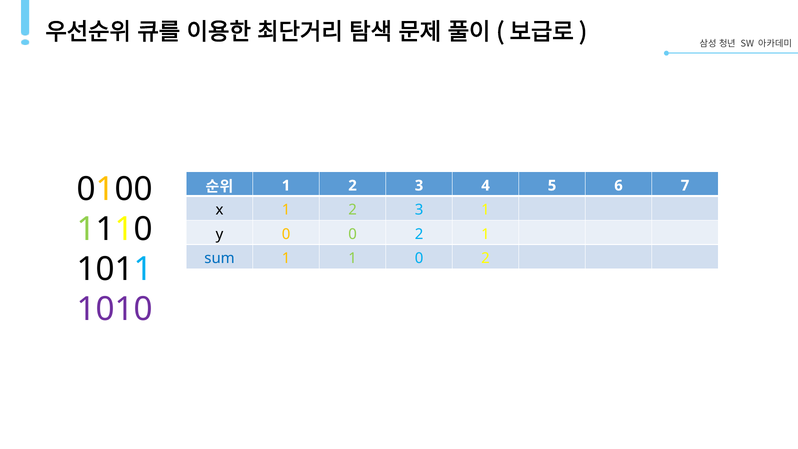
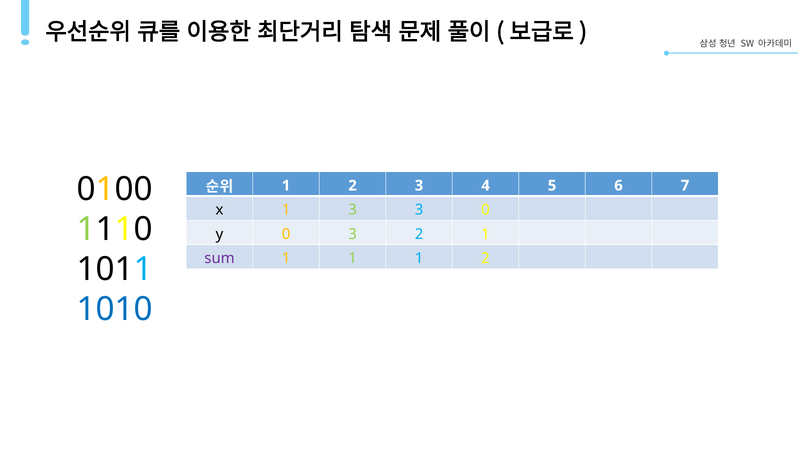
x 1 2: 2 -> 3 (353, 210)
3 1: 1 -> 0 (486, 210)
0 0: 0 -> 3 (353, 234)
sum colour: blue -> purple (220, 258)
1 1 0: 0 -> 1 (419, 258)
1010 colour: purple -> blue (115, 309)
